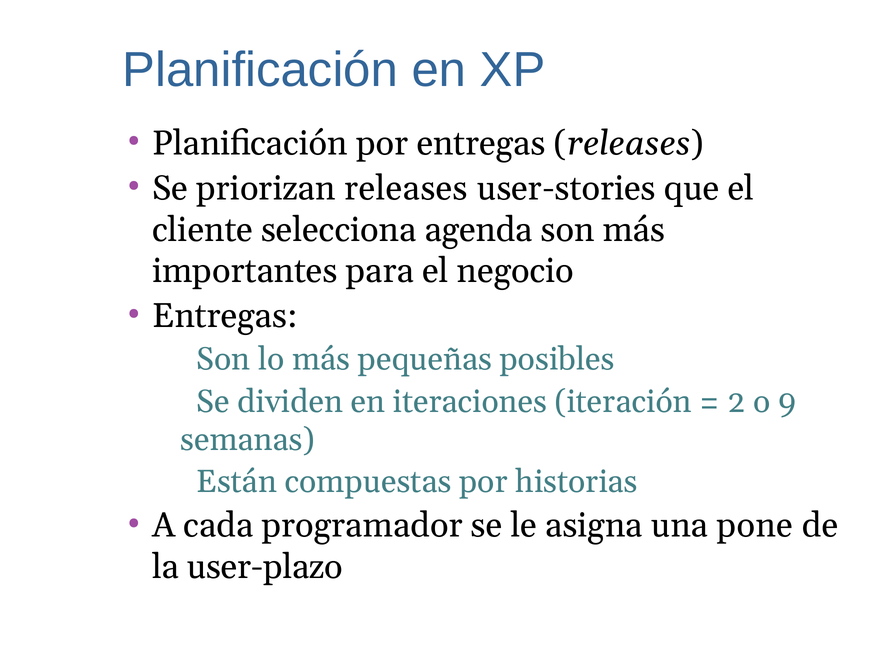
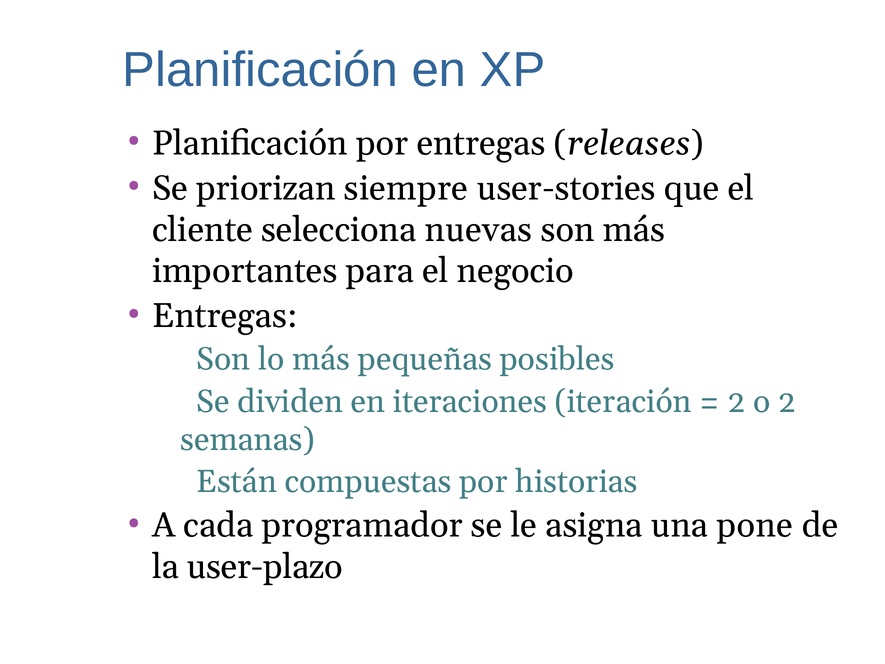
priorizan releases: releases -> siempre (406, 188)
agenda: agenda -> nuevas (478, 230)
o 9: 9 -> 2 (787, 401)
